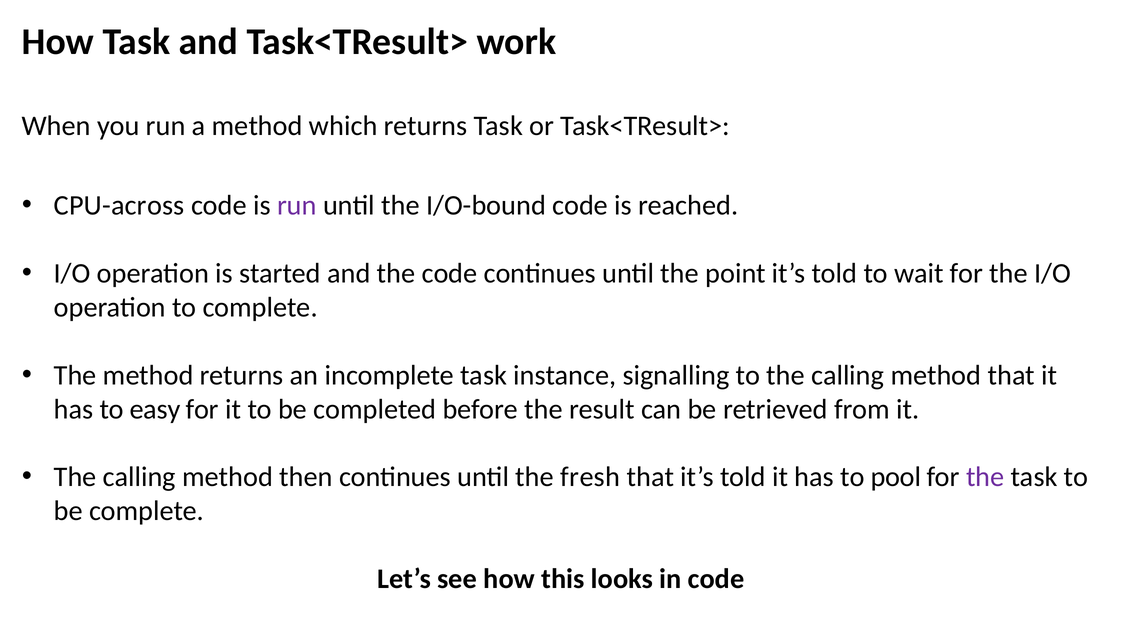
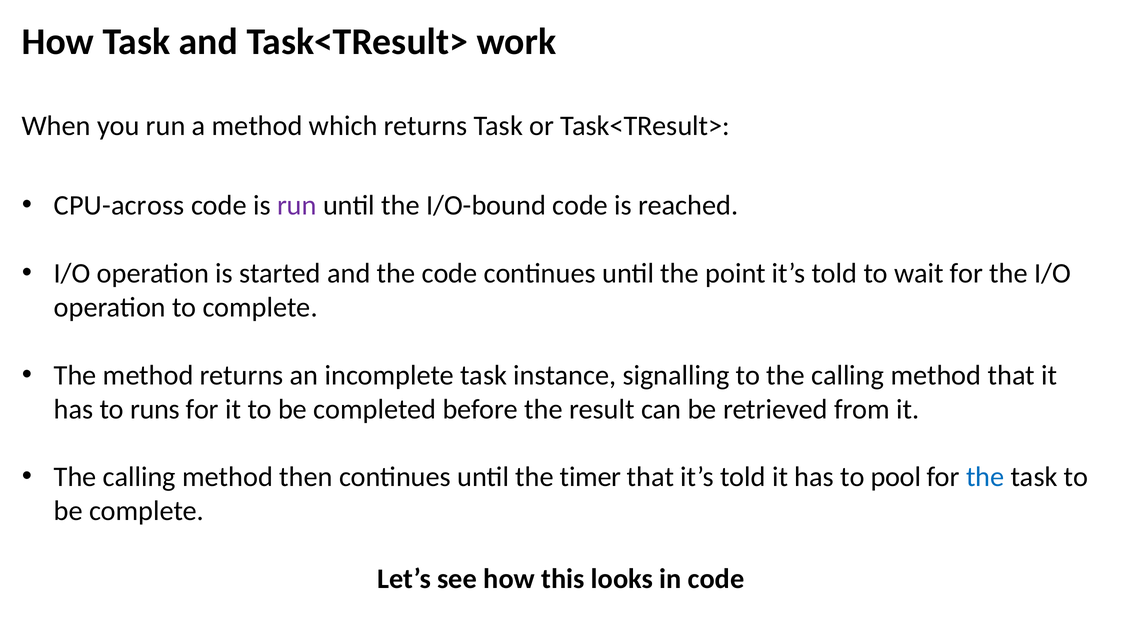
easy: easy -> runs (155, 409)
fresh: fresh -> timer (591, 477)
the colour: purple -> blue (985, 477)
